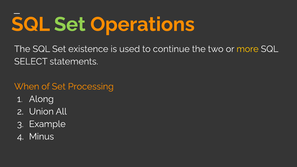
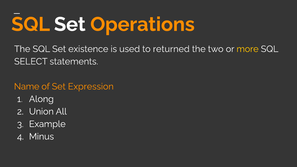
Set colour: light green -> white (70, 24)
continue: continue -> returned (171, 49)
When: When -> Name (27, 87)
Processing: Processing -> Expression (91, 87)
